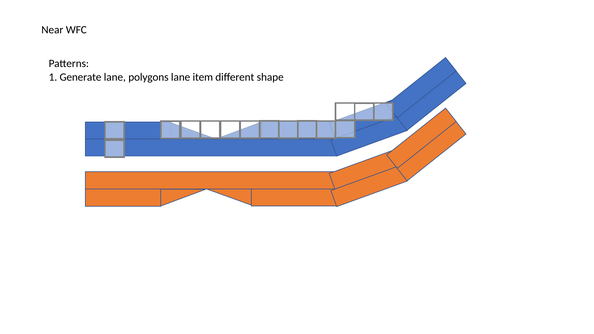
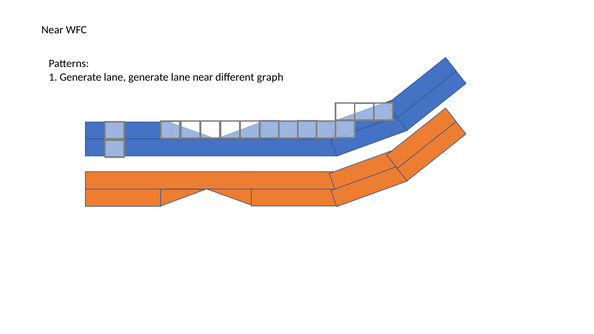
lane polygons: polygons -> generate (148, 77)
lane item: item -> near (203, 77)
shape: shape -> graph (270, 77)
